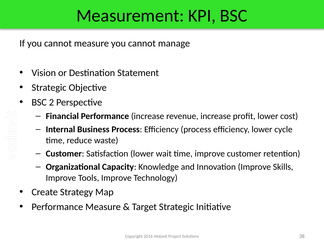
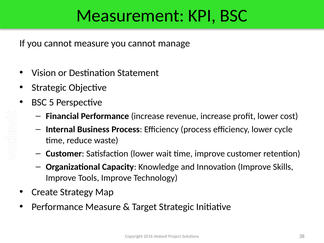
2: 2 -> 5 (51, 102)
